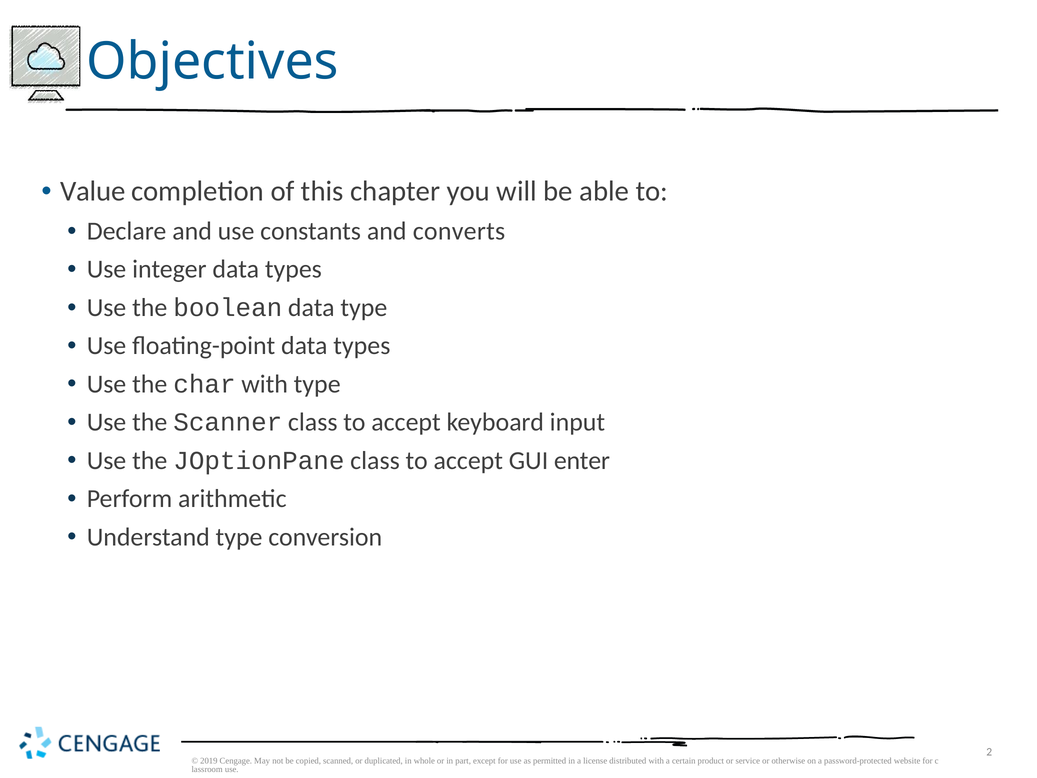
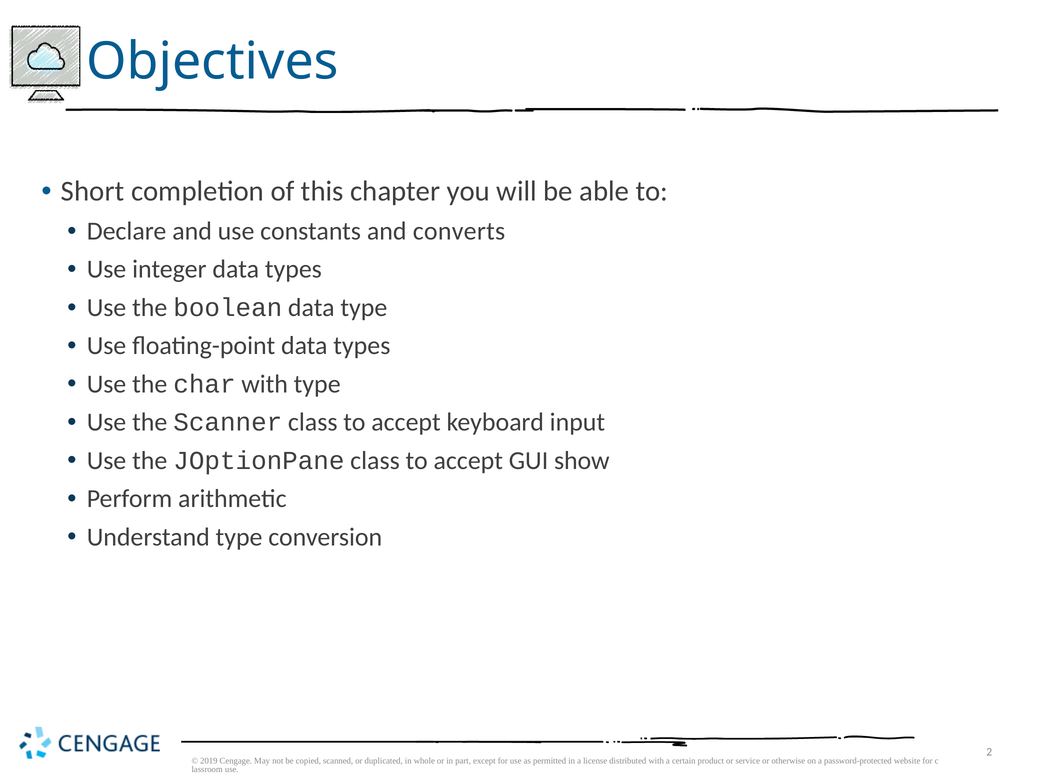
Value: Value -> Short (93, 191)
enter: enter -> show (582, 460)
